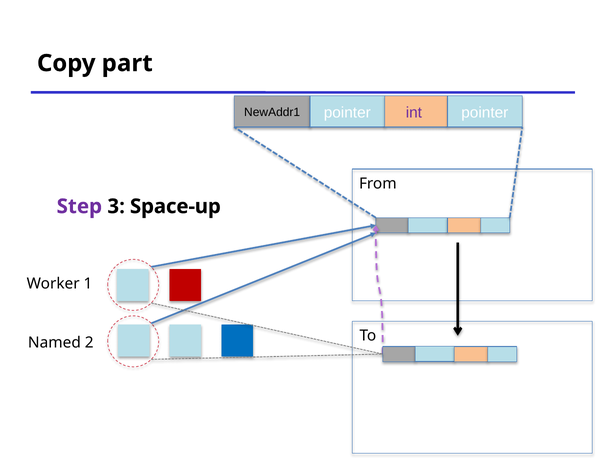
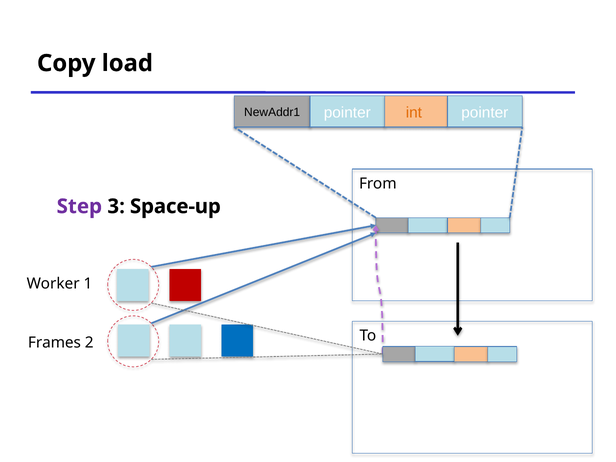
part: part -> load (127, 63)
int colour: purple -> orange (414, 112)
Named: Named -> Frames (54, 343)
